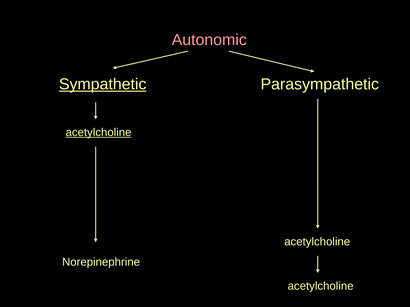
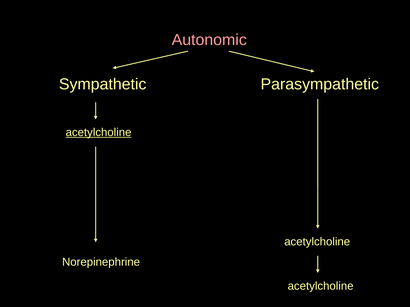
Sympathetic underline: present -> none (103, 84)
